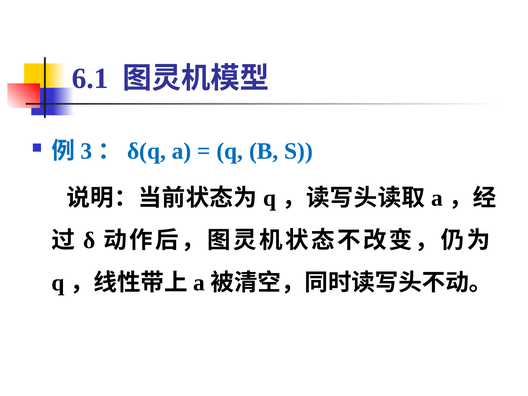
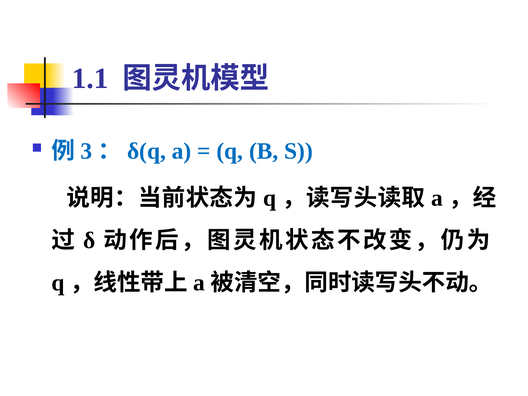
6.1: 6.1 -> 1.1 (90, 79)
